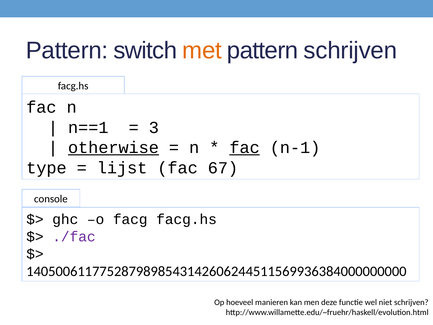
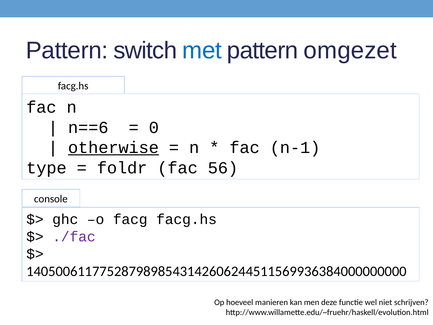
met colour: orange -> blue (202, 50)
pattern schrijven: schrijven -> omgezet (350, 50)
n==1: n==1 -> n==6 (88, 127)
3: 3 -> 0 (154, 127)
fac underline: present -> none (245, 148)
lijst: lijst -> foldr (122, 168)
67: 67 -> 56 (223, 168)
